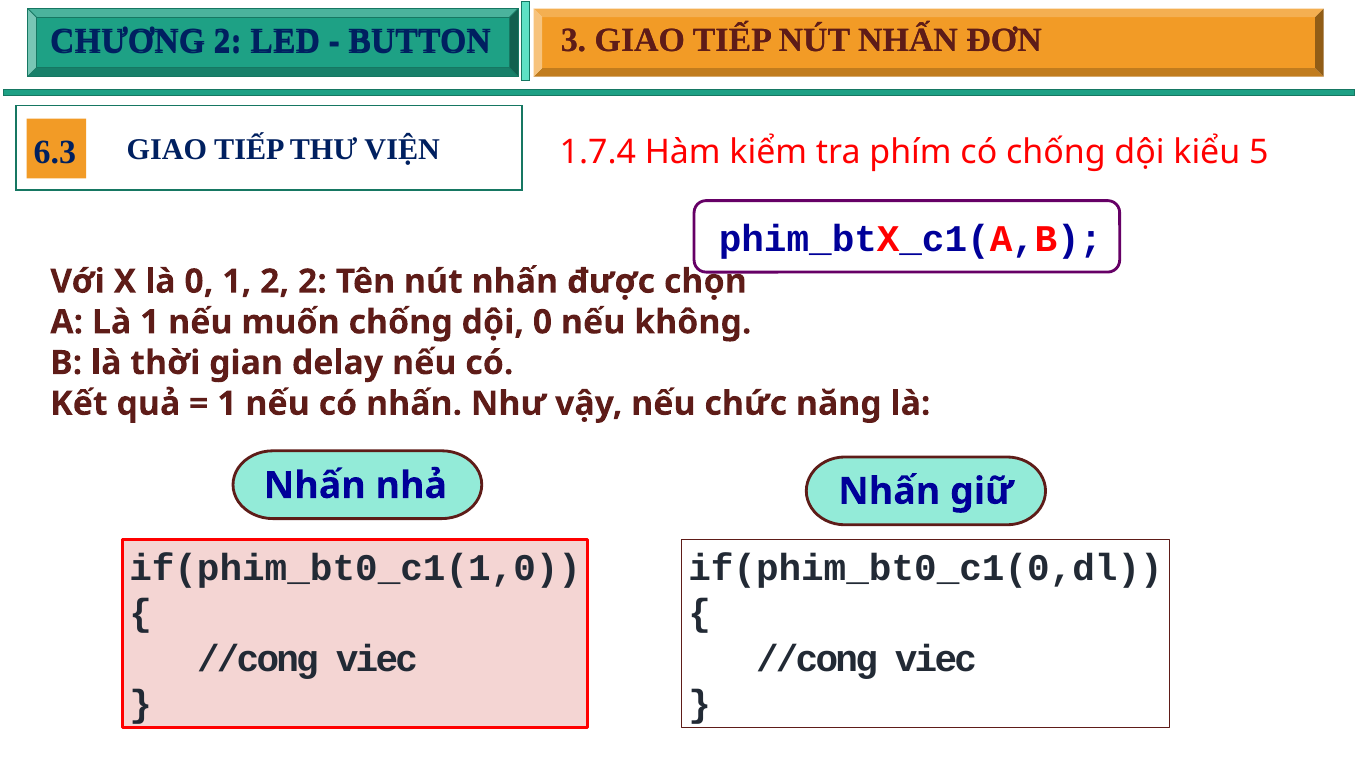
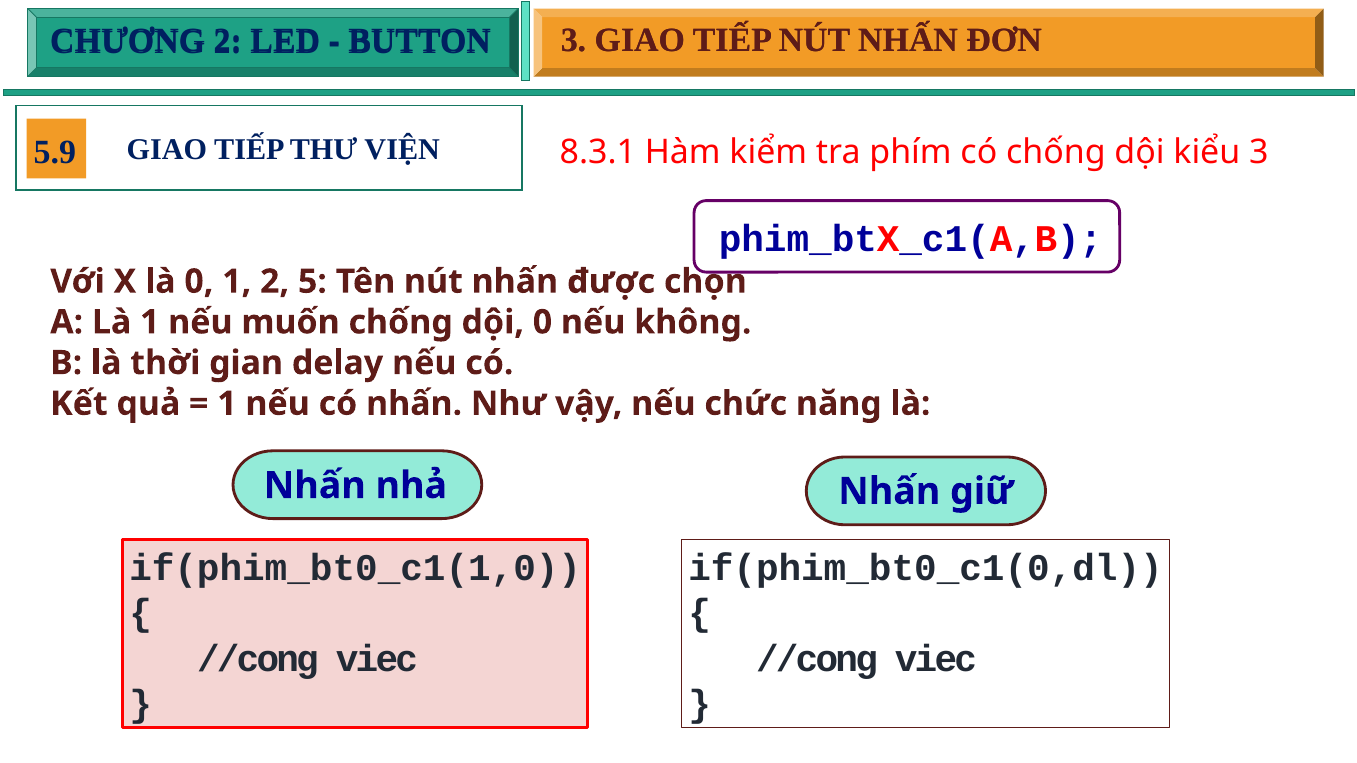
6.3: 6.3 -> 5.9 (55, 153)
1.7.4: 1.7.4 -> 8.3.1 (598, 153)
kiểu 5: 5 -> 3 (1259, 153)
2 2: 2 -> 5 (312, 282)
